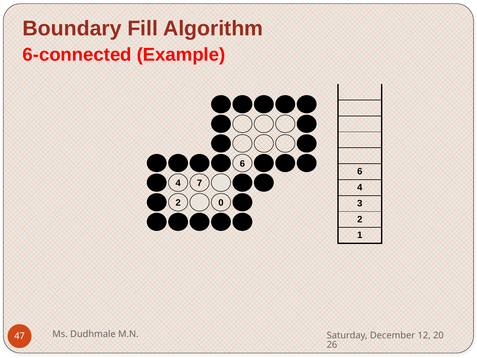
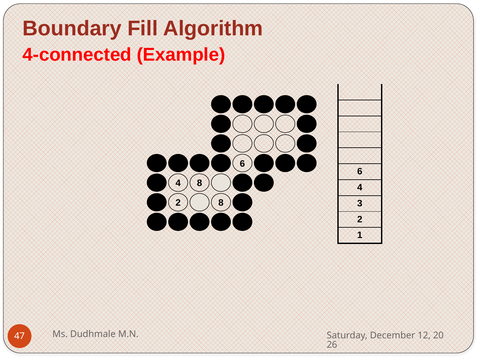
6-connected: 6-connected -> 4-connected (77, 55)
4 7: 7 -> 8 (200, 183)
2 0: 0 -> 8 (221, 203)
